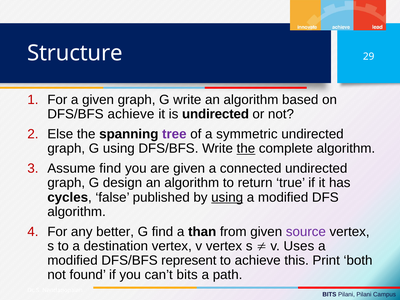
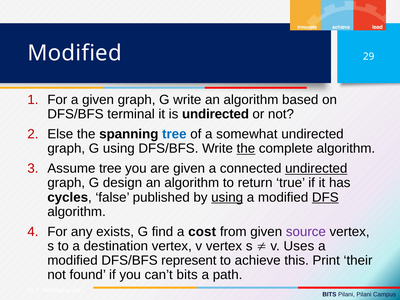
Structure: Structure -> Modified (75, 53)
DFS/BFS achieve: achieve -> terminal (131, 114)
tree colour: purple -> blue (174, 134)
symmetric: symmetric -> somewhat (247, 134)
Assume find: find -> tree (110, 169)
undirected underline: none -> present (316, 169)
DFS underline: none -> present (325, 197)
better: better -> exists (115, 232)
than: than -> cost (202, 232)
both: both -> their (358, 260)
